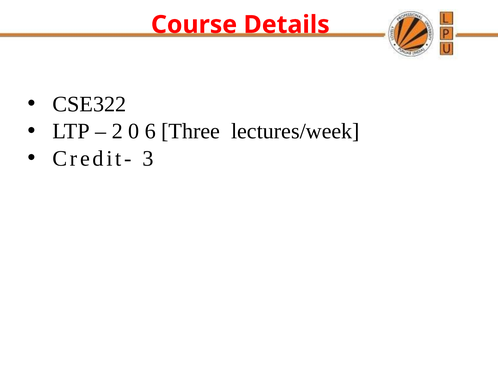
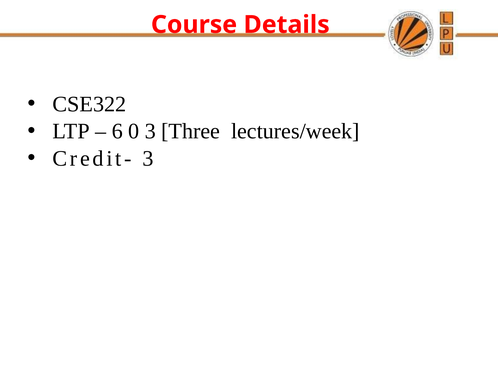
2: 2 -> 6 (117, 131)
0 6: 6 -> 3 (150, 131)
